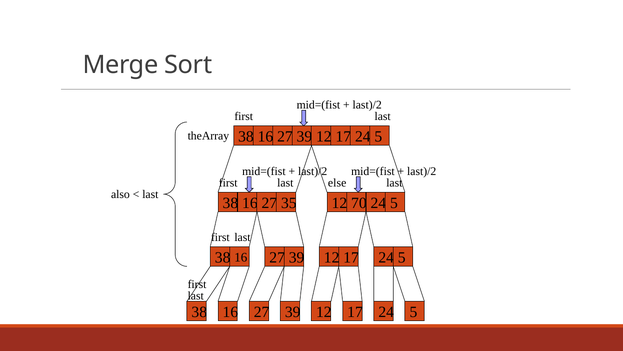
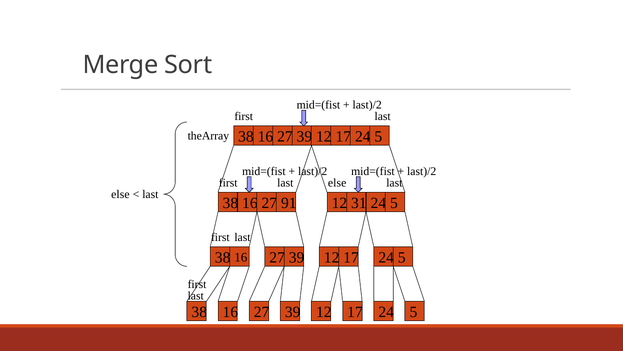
also: also -> else (120, 194)
35: 35 -> 91 (289, 203)
70: 70 -> 31 (359, 203)
